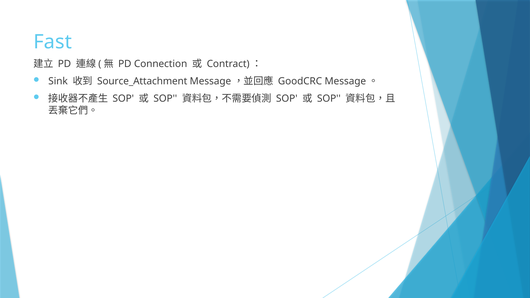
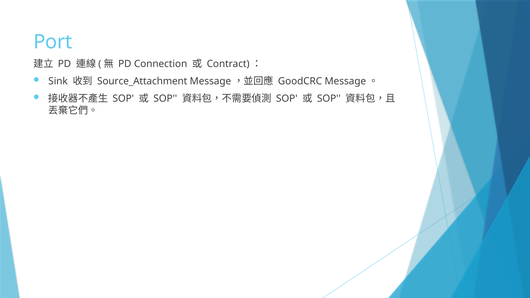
Fast: Fast -> Port (53, 42)
